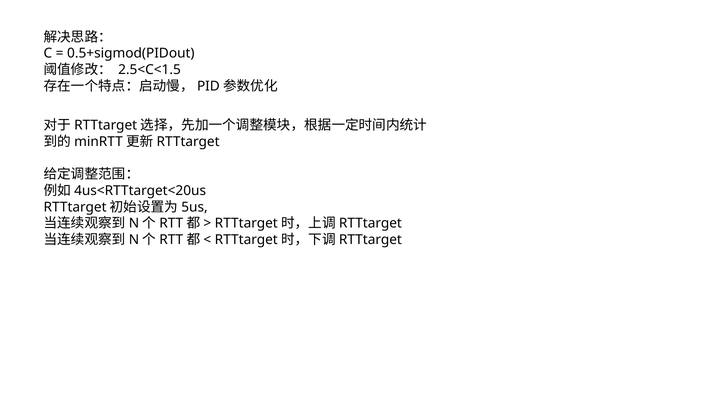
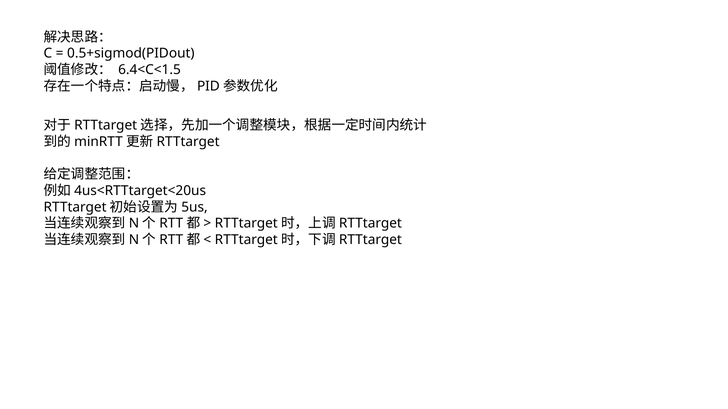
2.5<C<1.5: 2.5<C<1.5 -> 6.4<C<1.5 (149, 70)
